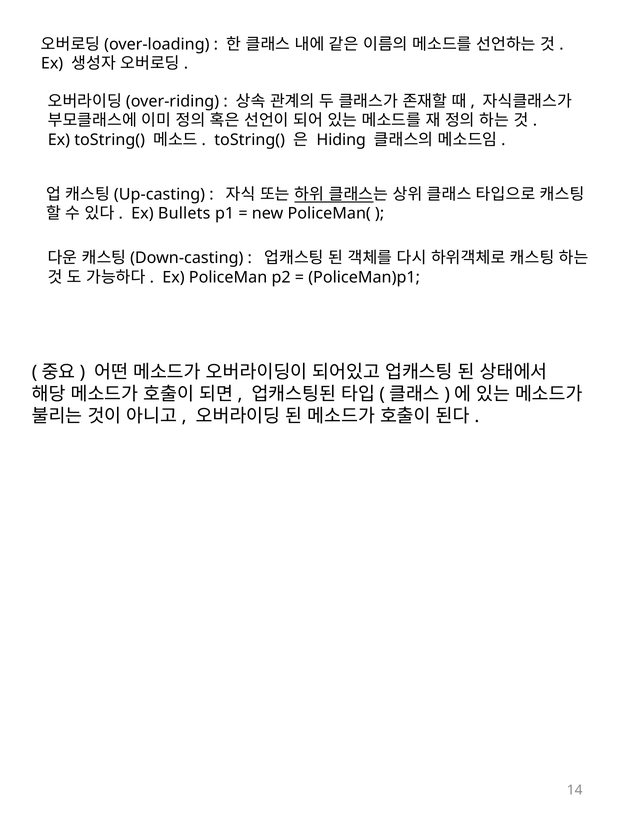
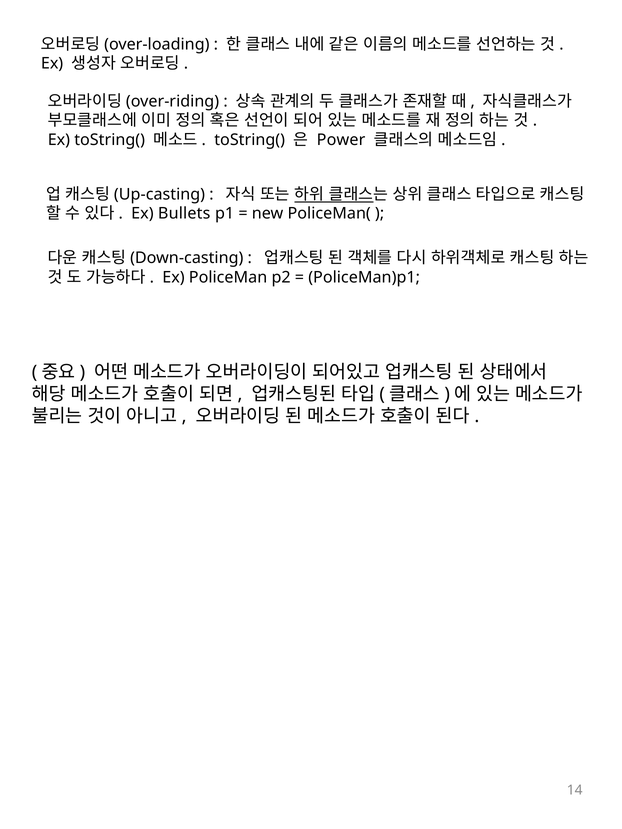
Hiding: Hiding -> Power (341, 140)
